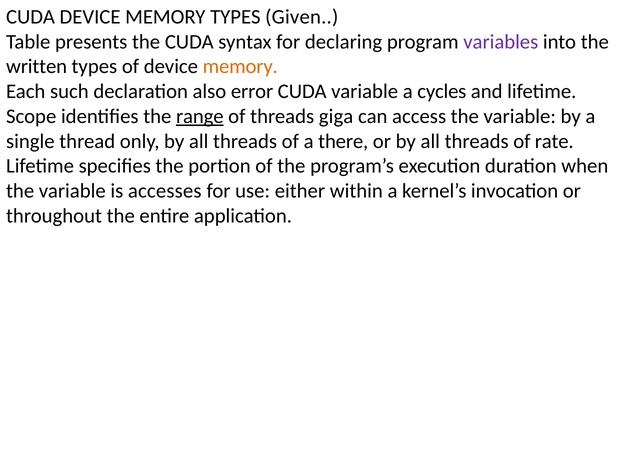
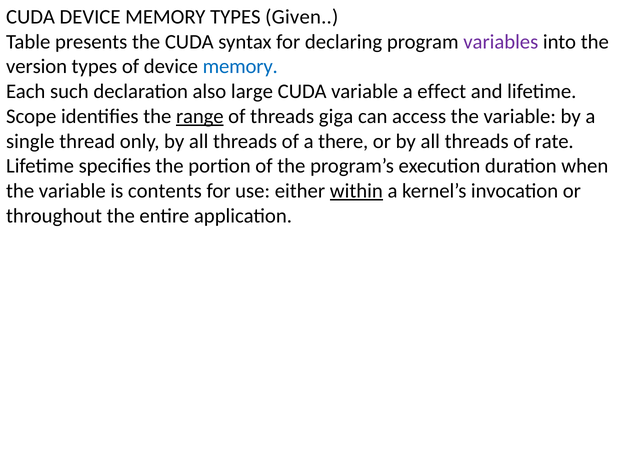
written: written -> version (37, 67)
memory colour: orange -> blue (240, 67)
error: error -> large (252, 92)
cycles: cycles -> effect (442, 92)
accesses: accesses -> contents (165, 191)
within underline: none -> present (356, 191)
